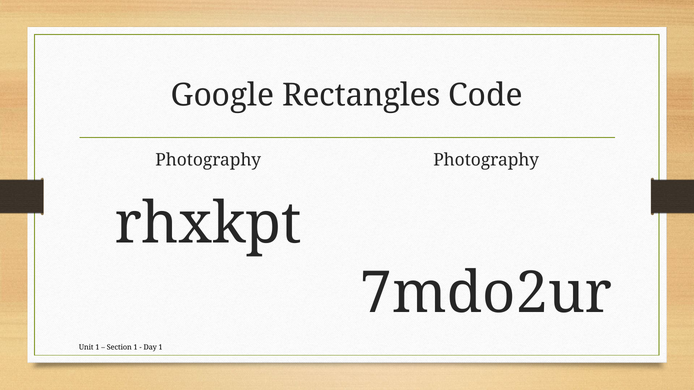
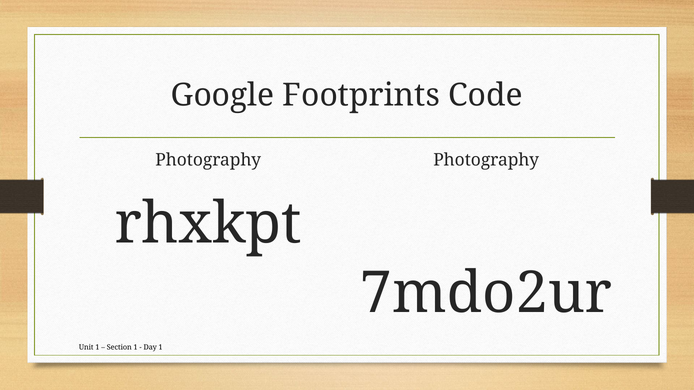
Rectangles: Rectangles -> Footprints (361, 95)
